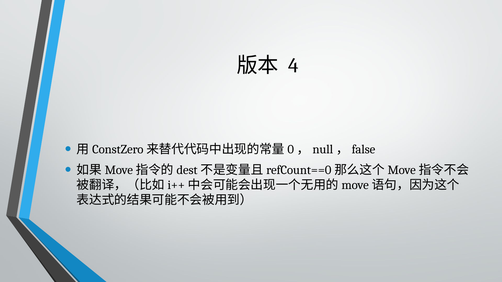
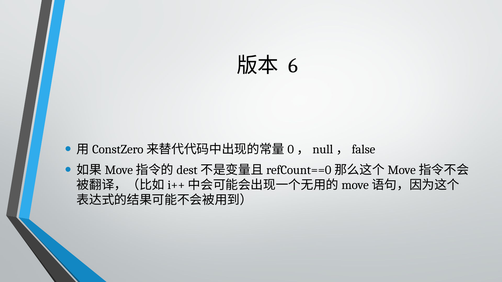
4: 4 -> 6 (293, 66)
